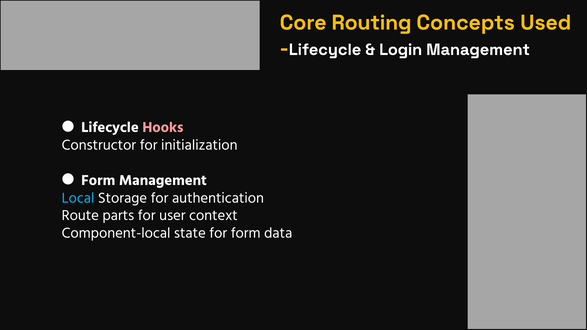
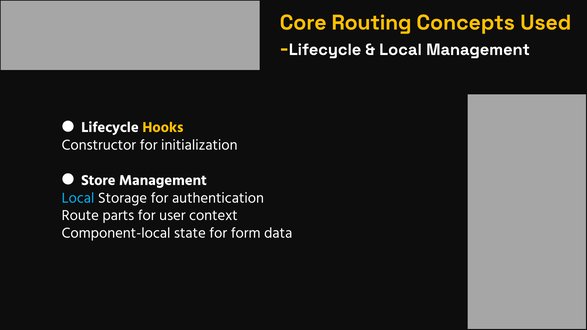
Login: Login -> Local (401, 50)
Hooks colour: pink -> yellow (163, 128)
Form: Form -> Store (98, 180)
